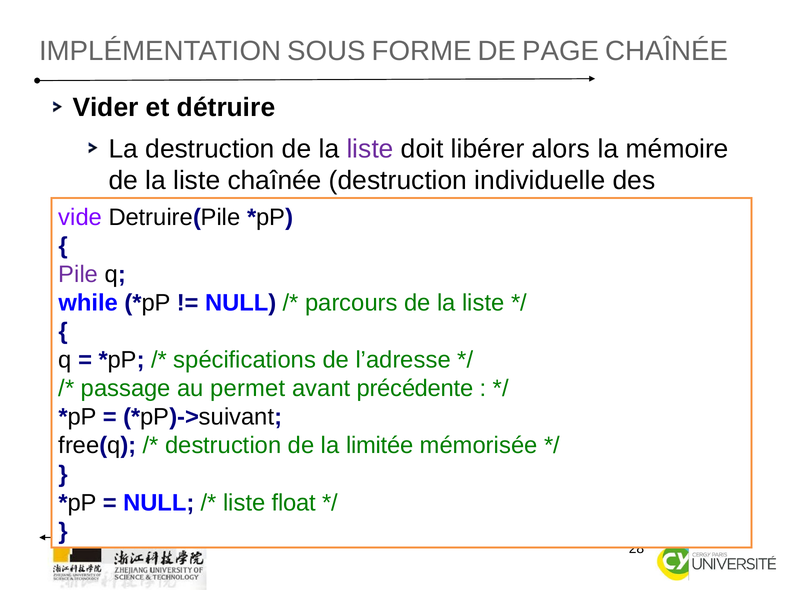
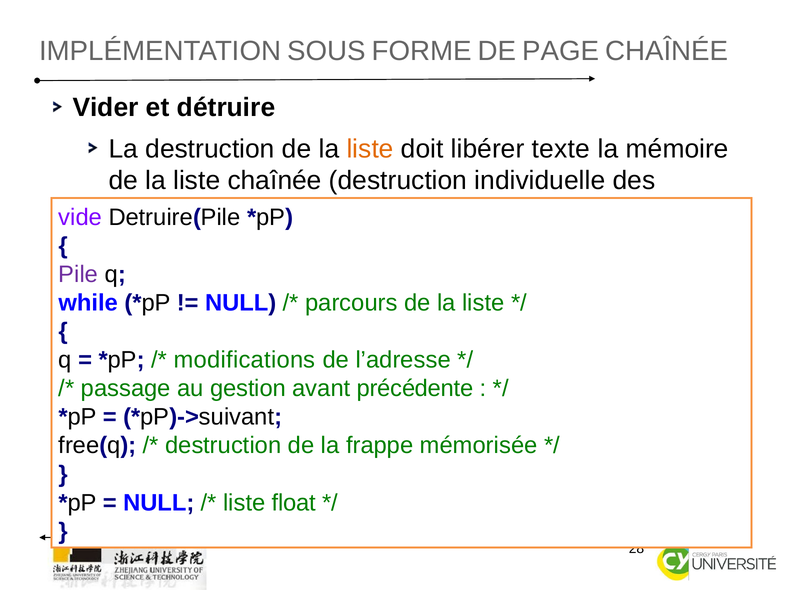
liste colour: purple -> orange (370, 149)
alors: alors -> texte (561, 149)
spécifications: spécifications -> modifications (245, 360)
permet: permet -> gestion (248, 388)
limitée: limitée -> frappe (380, 445)
